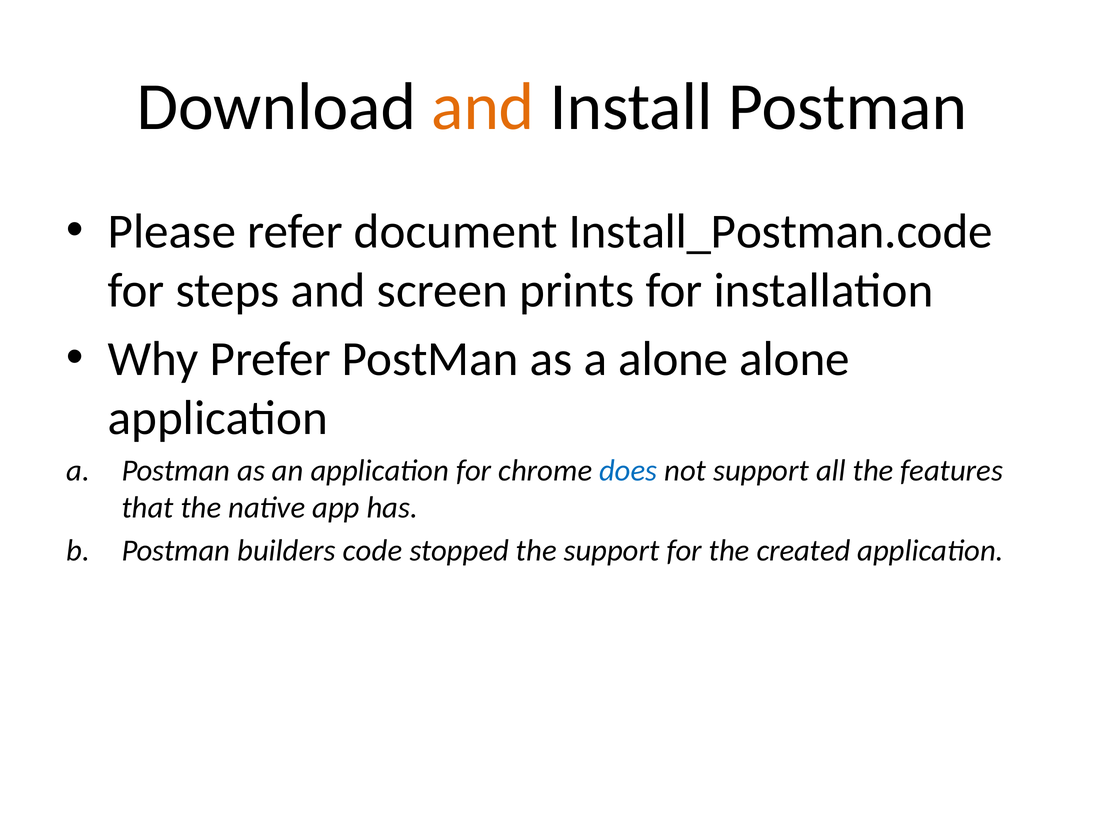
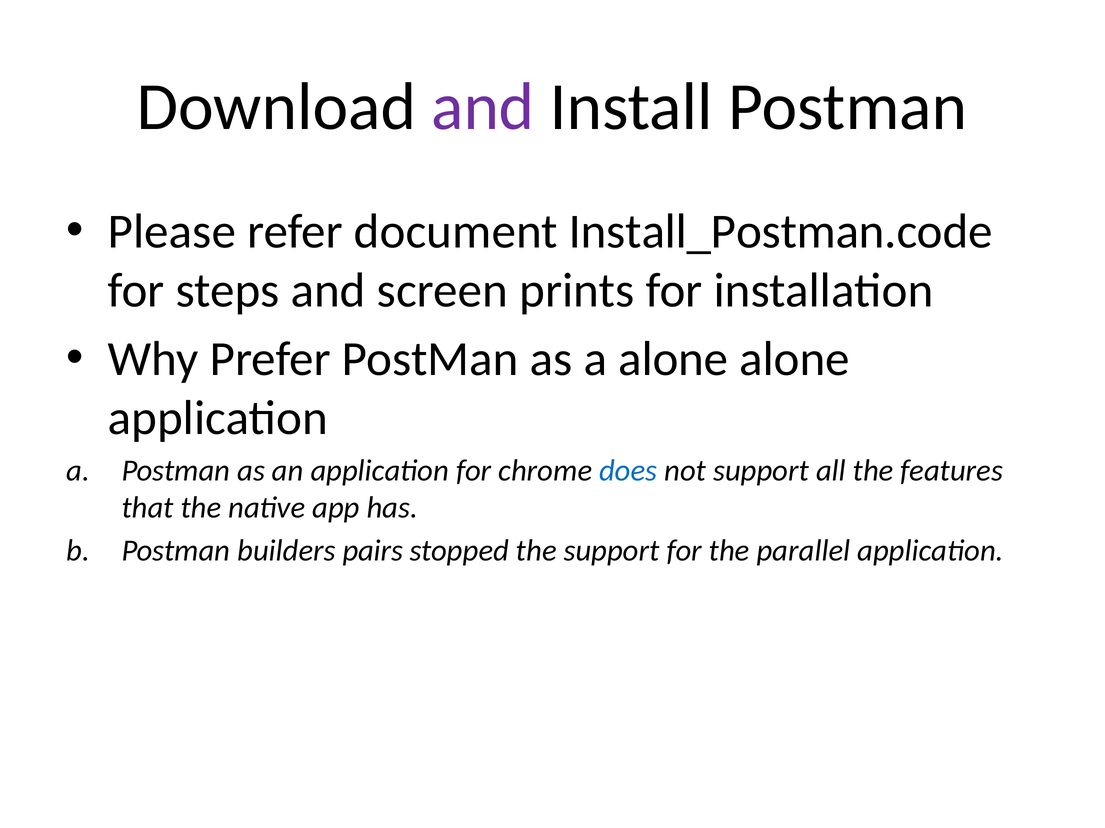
and colour: orange -> purple (483, 107)
code: code -> pairs (373, 551)
created: created -> parallel (803, 551)
